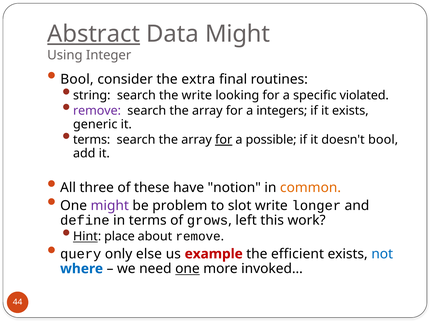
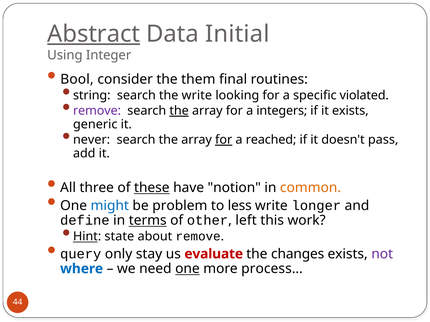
Data Might: Might -> Initial (237, 34)
extra: extra -> them (198, 79)
the underline: none -> present (179, 111)
terms: terms -> never (92, 140)
possible: possible -> reached (271, 140)
doesn't bool: bool -> pass (383, 140)
these underline: none -> present (152, 188)
might colour: purple -> blue (110, 206)
slot: slot -> less (240, 206)
terms underline: none -> present (148, 221)
grows: grows -> other (208, 221)
place: place -> state (119, 237)
else: else -> stay (149, 254)
example: example -> evaluate (214, 254)
efficient: efficient -> changes (298, 254)
not colour: blue -> purple (382, 254)
invoked…: invoked… -> process… (272, 269)
